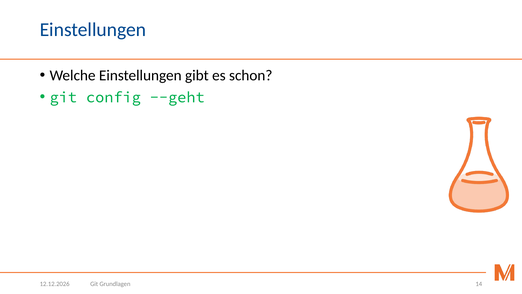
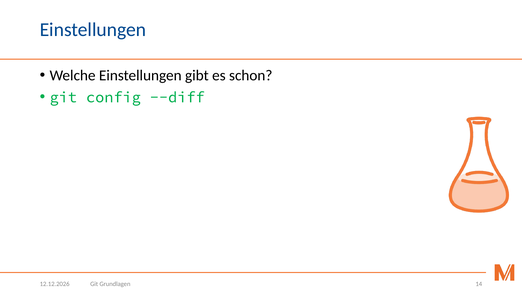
--geht: --geht -> --diff (177, 97)
